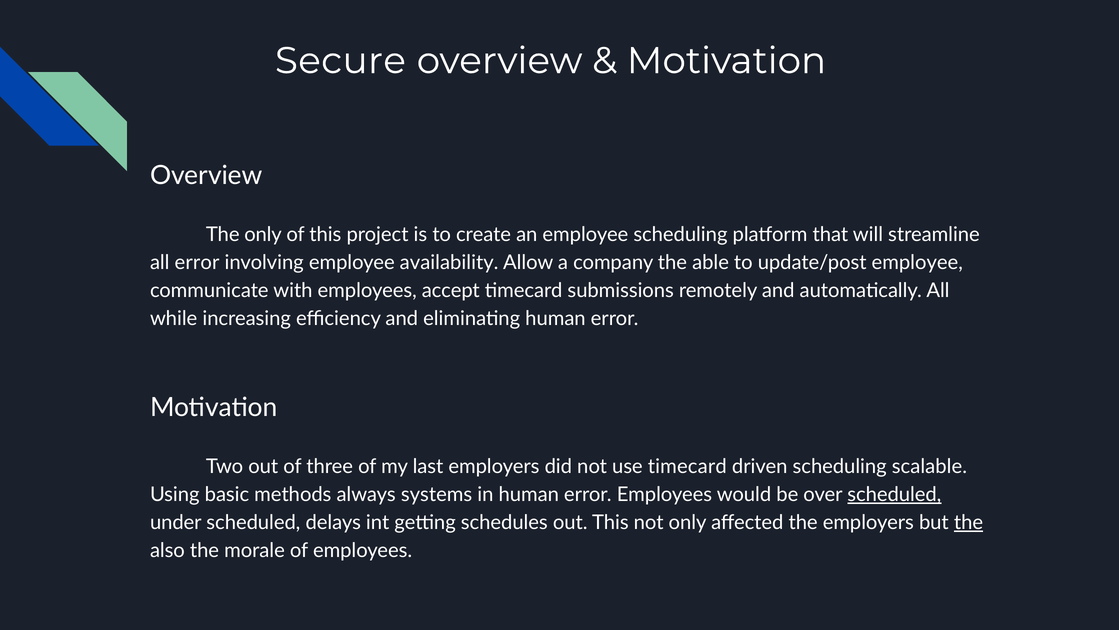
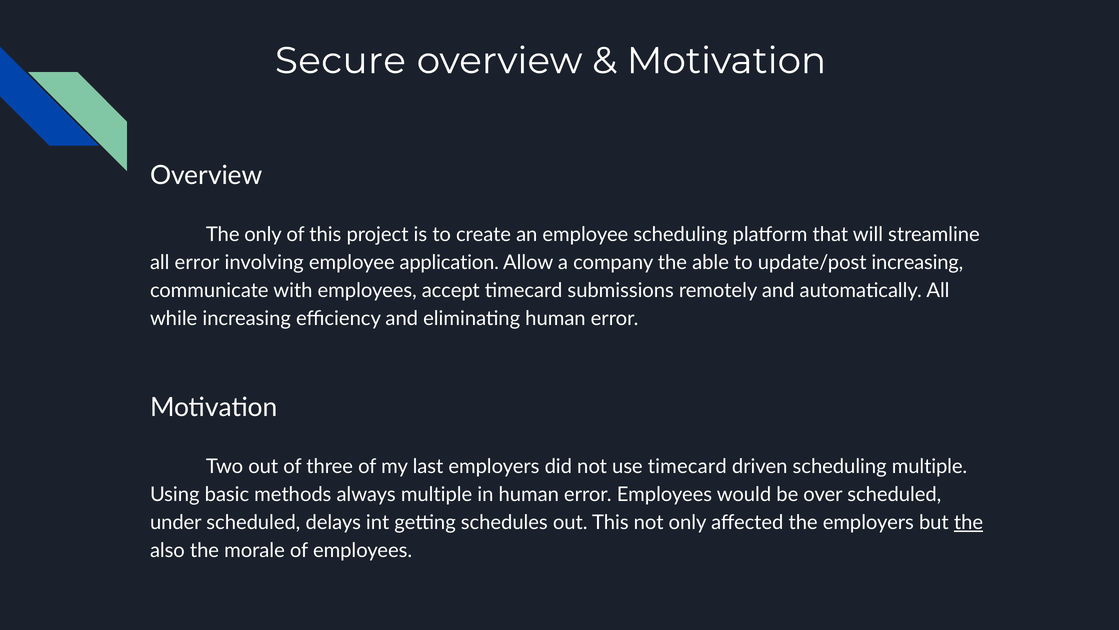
availability: availability -> application (449, 263)
update/post employee: employee -> increasing (917, 263)
scheduling scalable: scalable -> multiple (930, 466)
always systems: systems -> multiple (437, 494)
scheduled underline: present -> none (894, 494)
